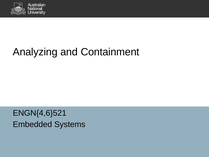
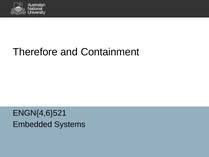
Analyzing: Analyzing -> Therefore (35, 52)
